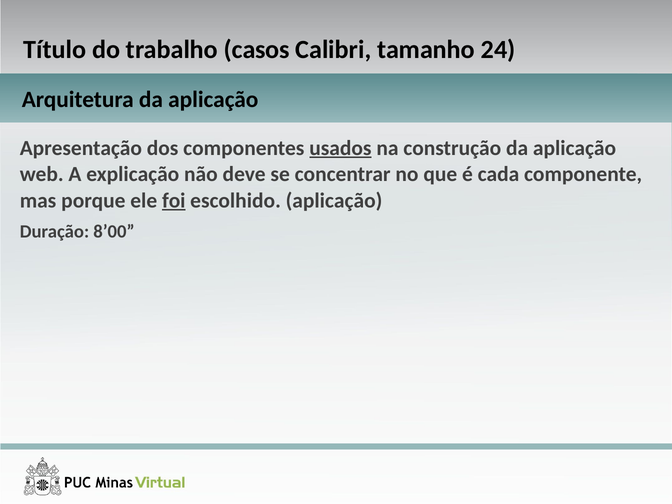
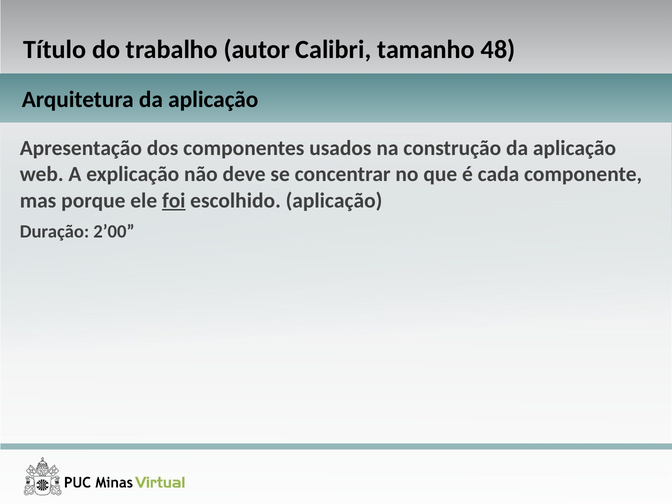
casos: casos -> autor (257, 49)
24: 24 -> 48 (498, 49)
usados underline: present -> none (340, 148)
8’00: 8’00 -> 2’00 (114, 232)
